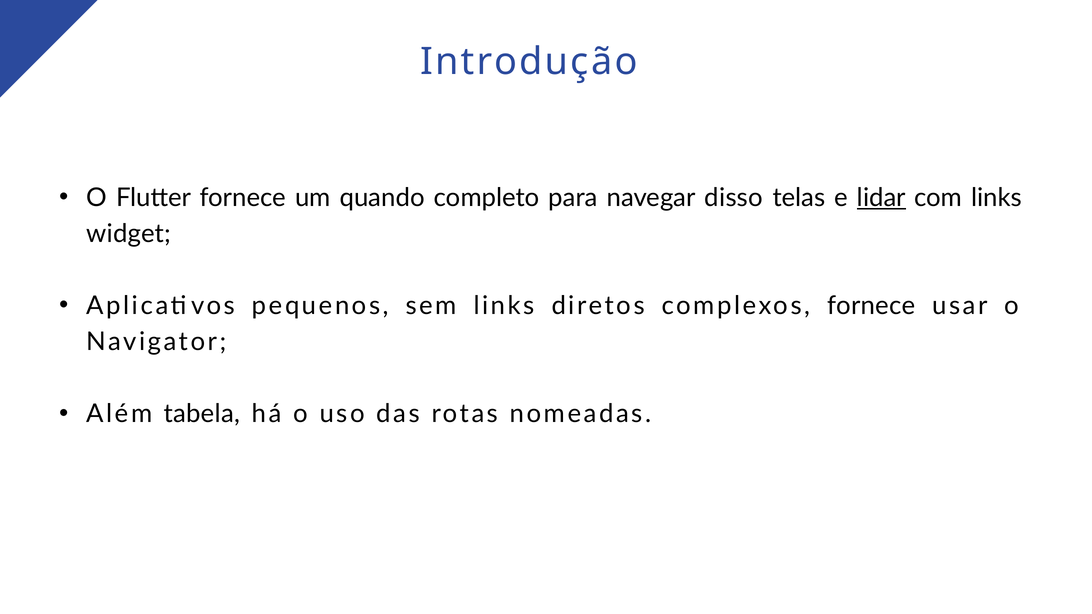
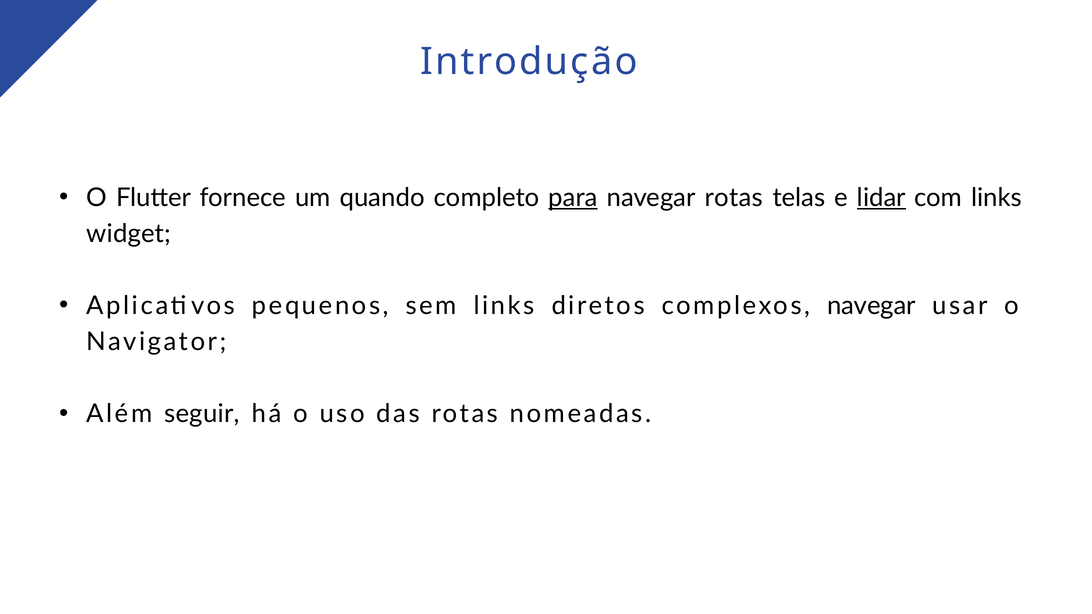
para underline: none -> present (573, 198)
navegar disso: disso -> rotas (734, 198)
complexos fornece: fornece -> navegar (871, 306)
tabela: tabela -> seguir (202, 414)
